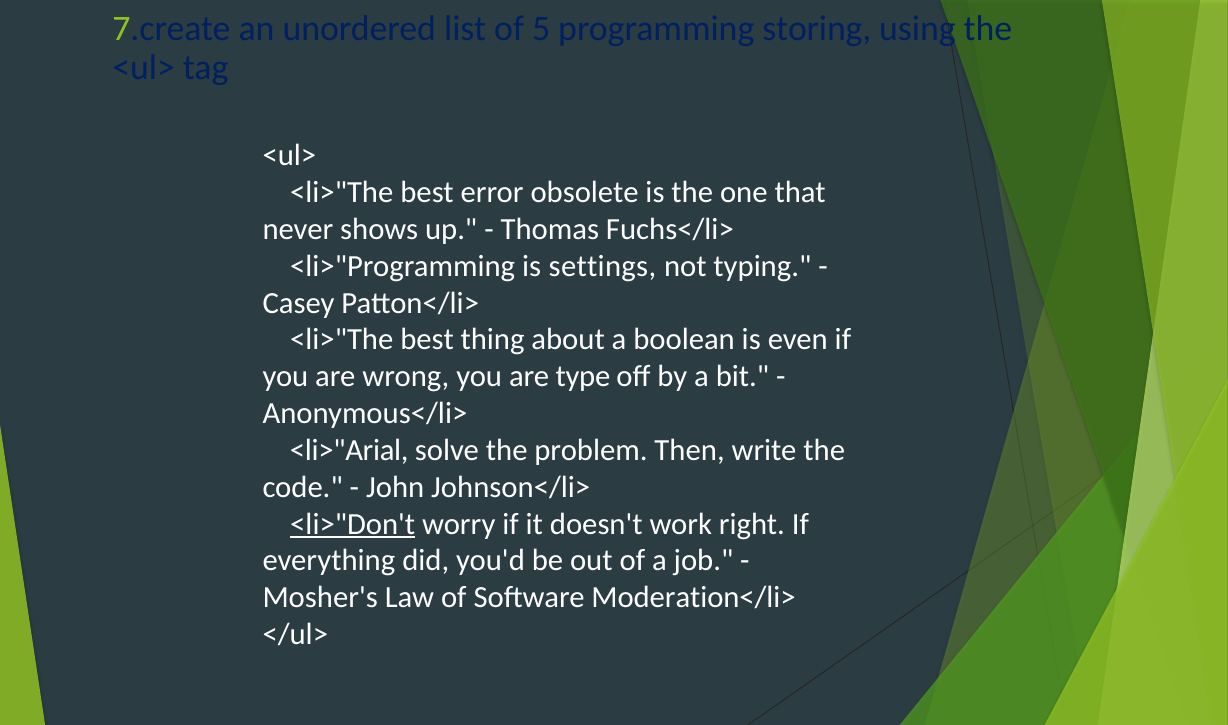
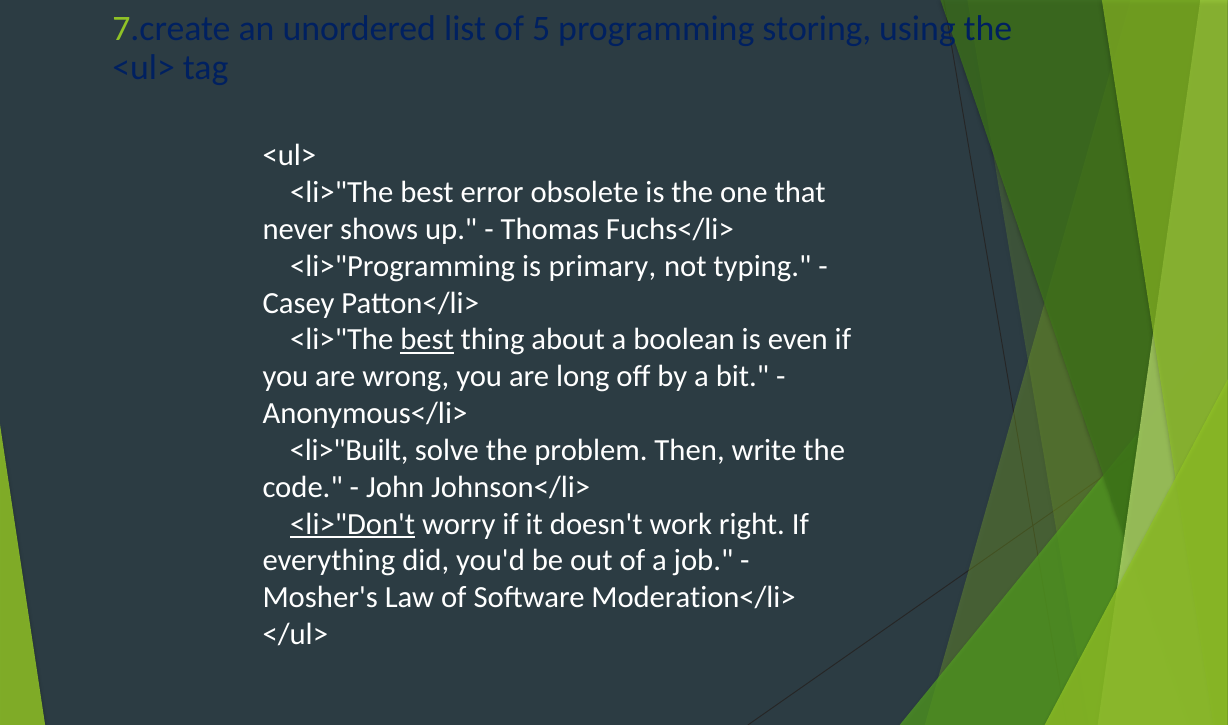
settings: settings -> primary (602, 266)
best underline: none -> present (427, 340)
type: type -> long (583, 377)
<li>"Arial: <li>"Arial -> <li>"Built (349, 450)
